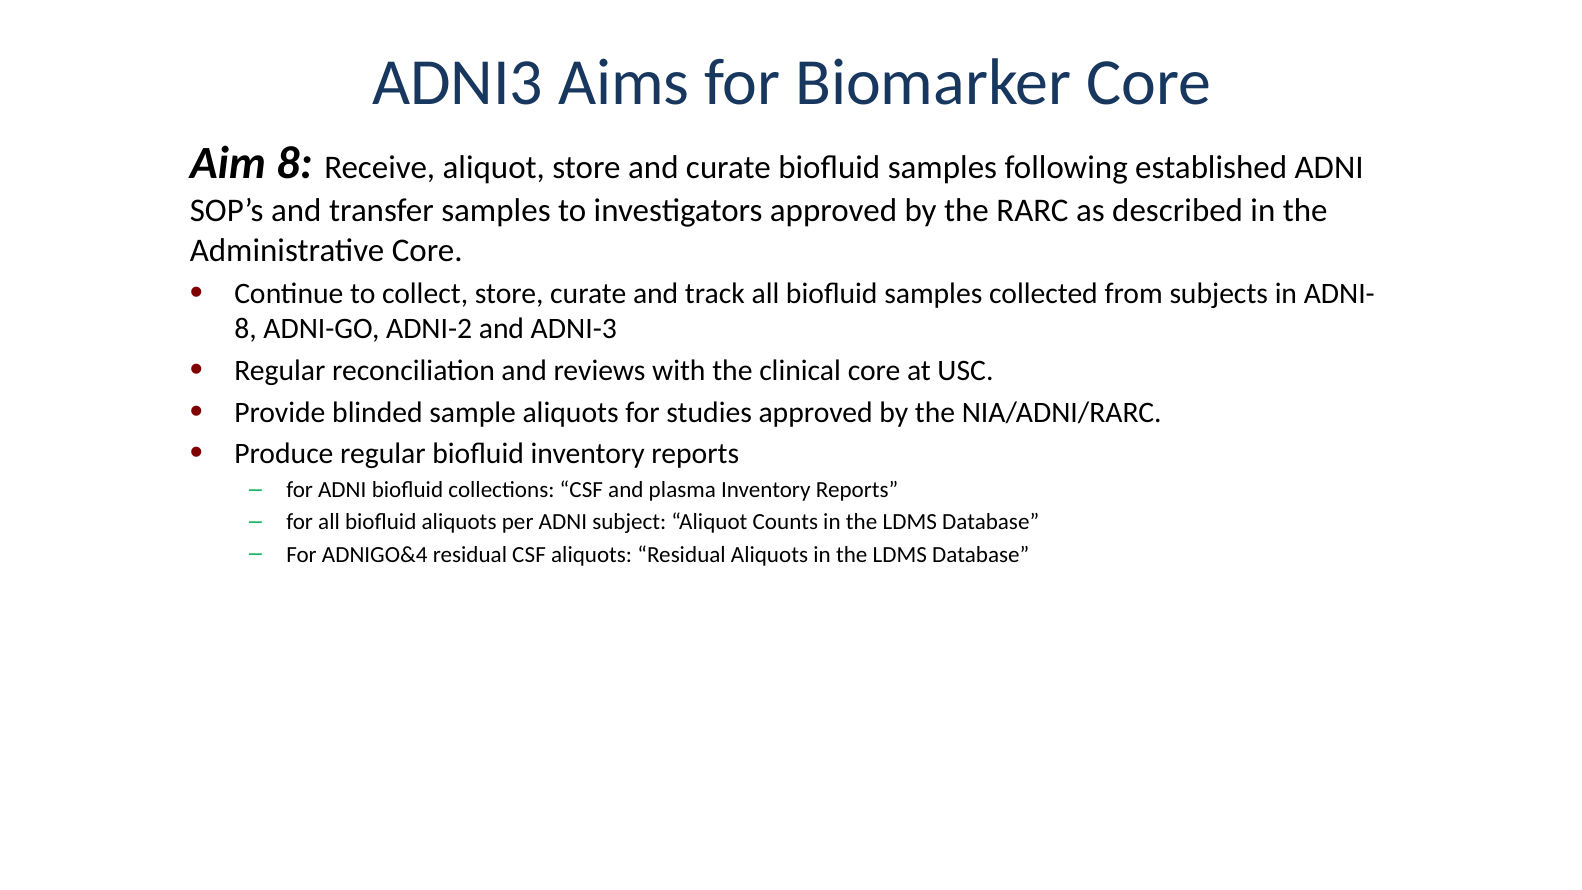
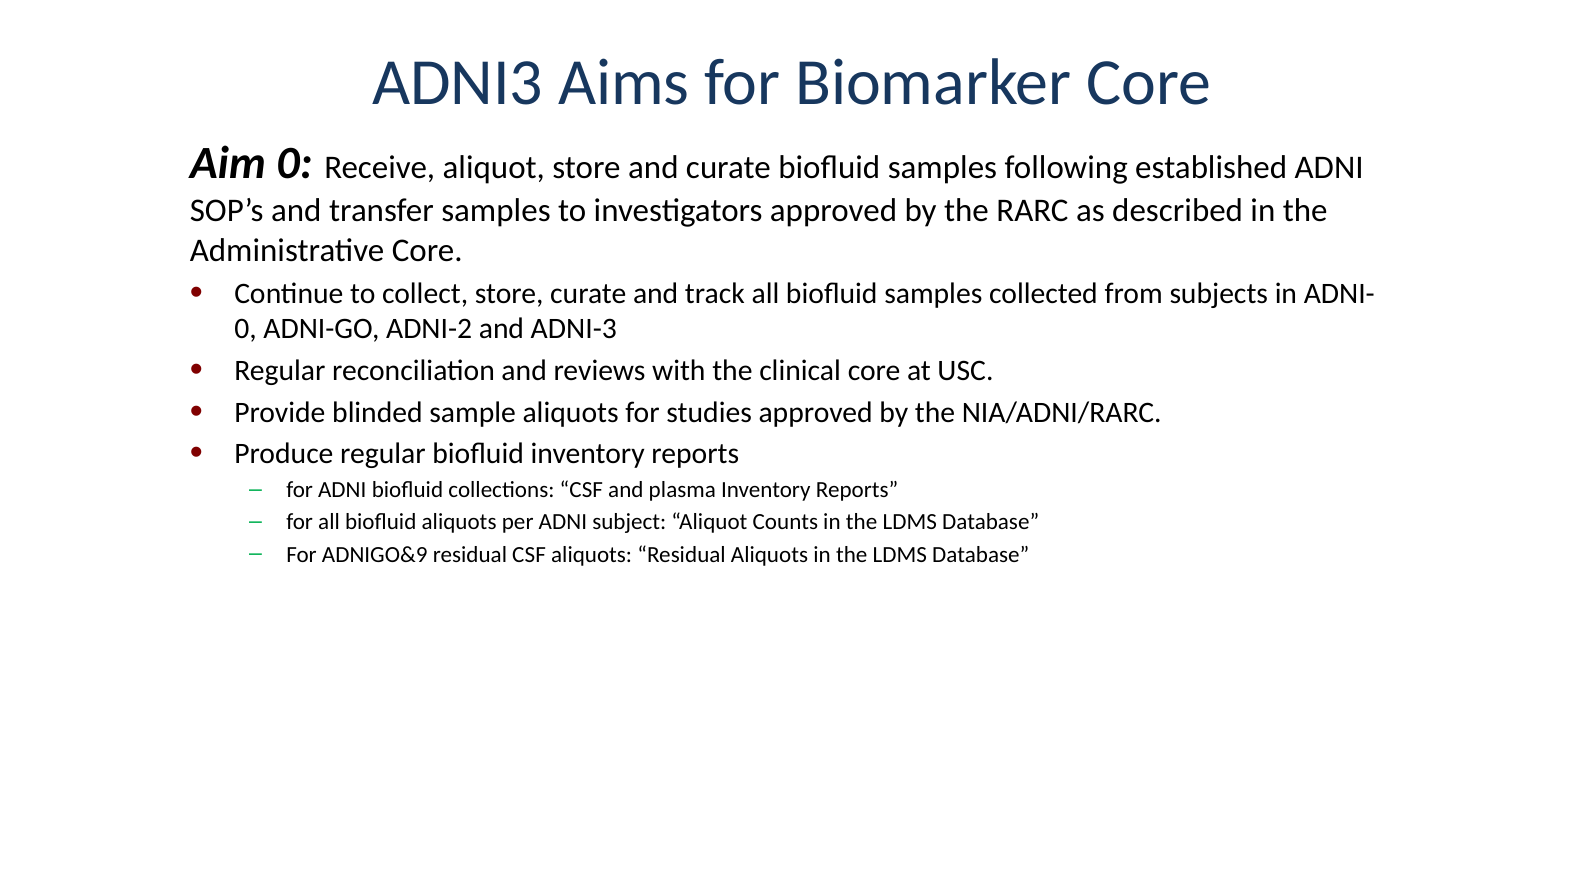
Aim 8: 8 -> 0 (294, 163)
8: 8 -> 0 (246, 329)
ADNIGO&4: ADNIGO&4 -> ADNIGO&9 (375, 554)
